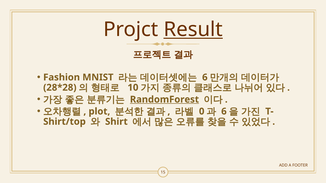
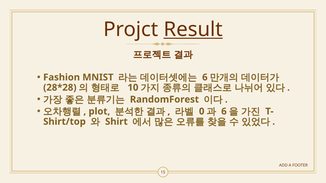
RandomForest underline: present -> none (164, 100)
